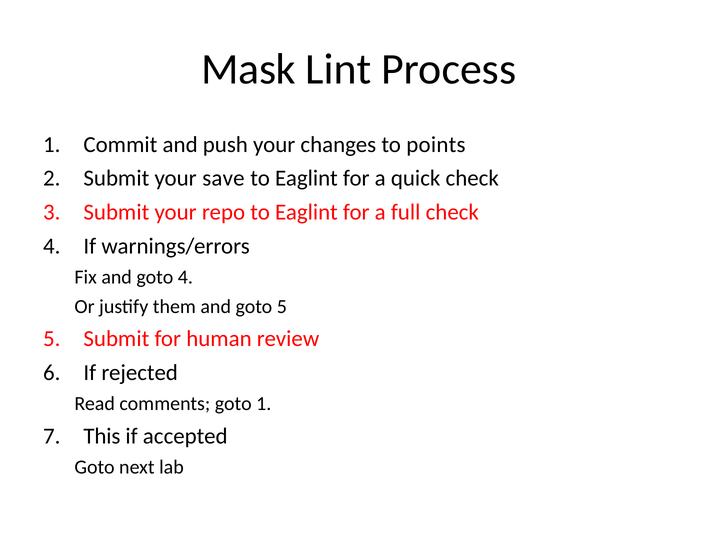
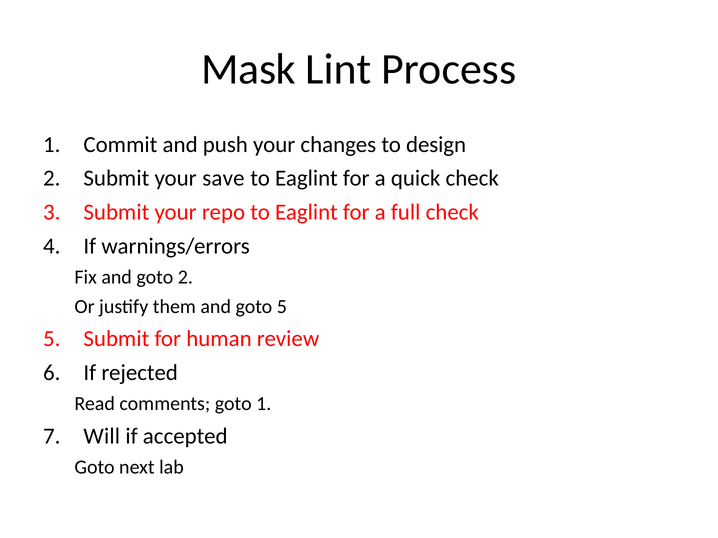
points: points -> design (436, 145)
goto 4: 4 -> 2 (185, 277)
This: This -> Will (102, 437)
